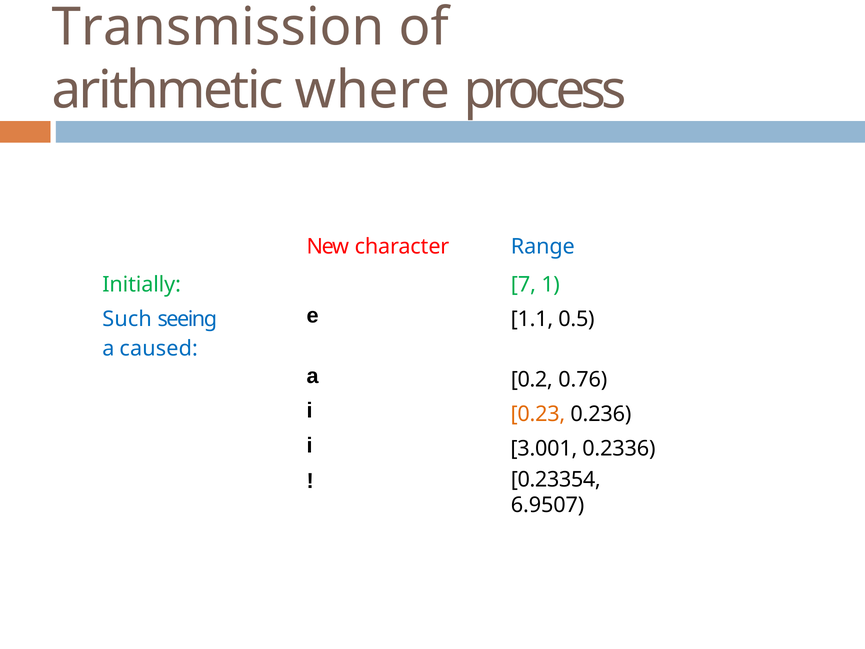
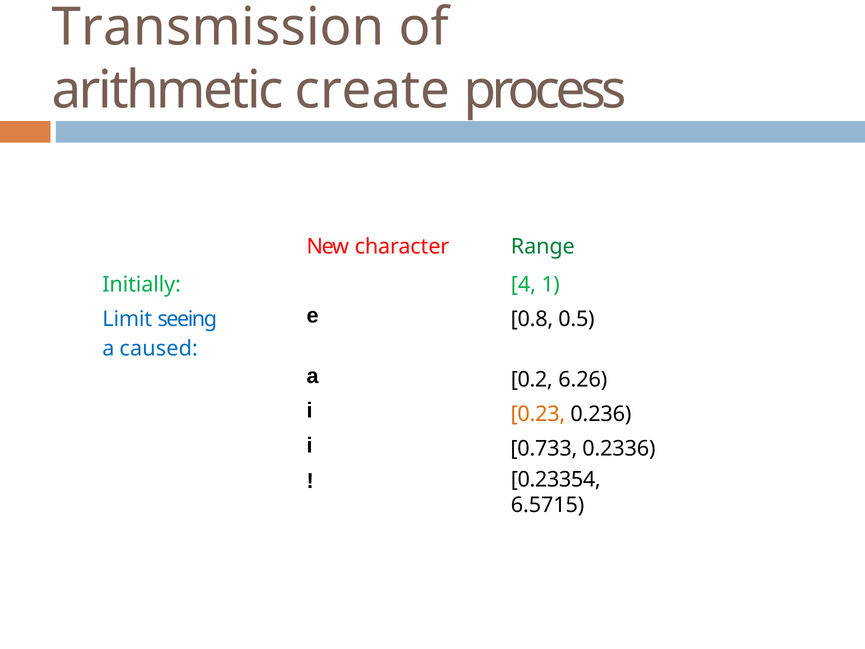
where: where -> create (373, 90)
Range colour: blue -> green (543, 246)
7: 7 -> 4 (523, 284)
1.1: 1.1 -> 0.8 (532, 319)
Such: Such -> Limit (127, 319)
0.76: 0.76 -> 6.26 (583, 379)
3.001: 3.001 -> 0.733 (544, 449)
6.9507: 6.9507 -> 6.5715 (548, 505)
